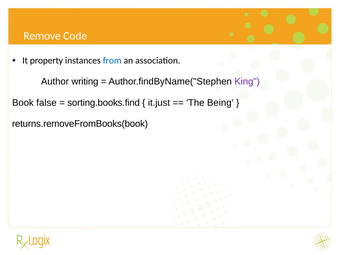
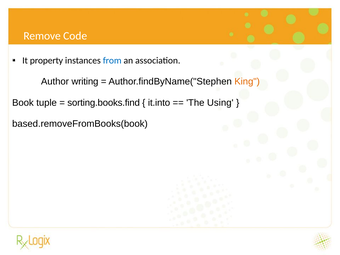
King colour: purple -> orange (247, 82)
false: false -> tuple (47, 103)
it.just: it.just -> it.into (159, 103)
Being: Being -> Using (220, 103)
returns.removeFromBooks(book: returns.removeFromBooks(book -> based.removeFromBooks(book (80, 124)
